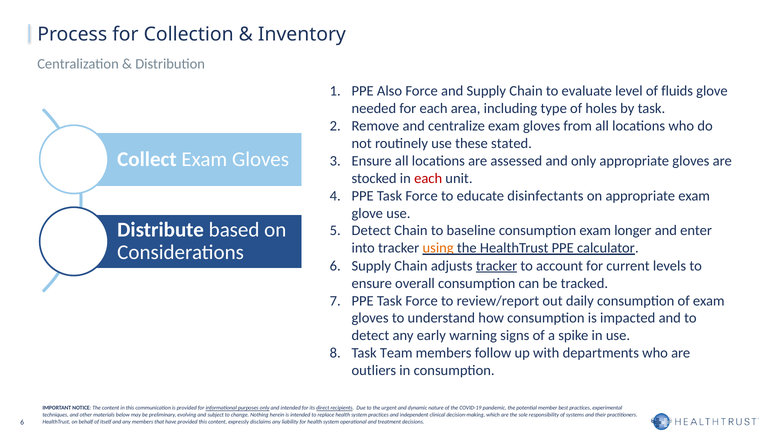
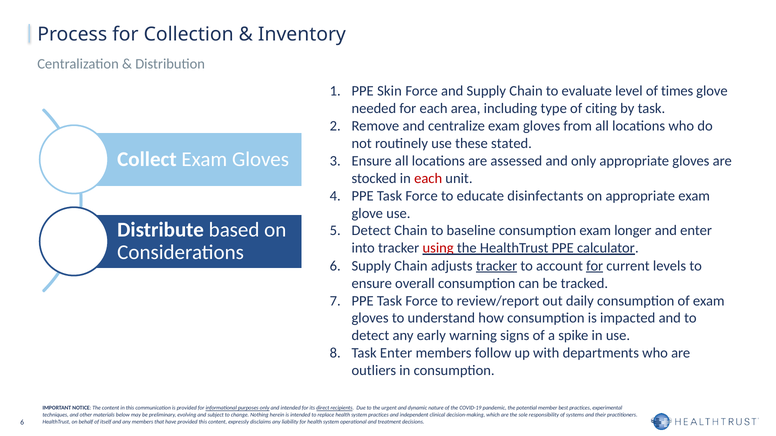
Also: Also -> Skin (389, 91)
fluids: fluids -> times (677, 91)
holes: holes -> citing (601, 109)
using colour: orange -> red (438, 248)
for underline: none -> present (595, 266)
Task Team: Team -> Enter (396, 353)
